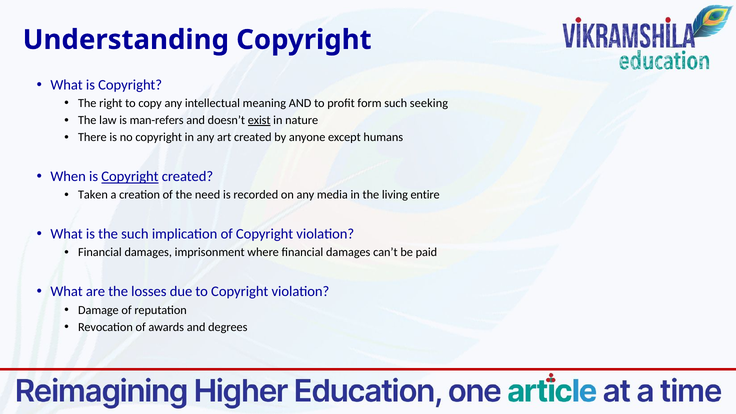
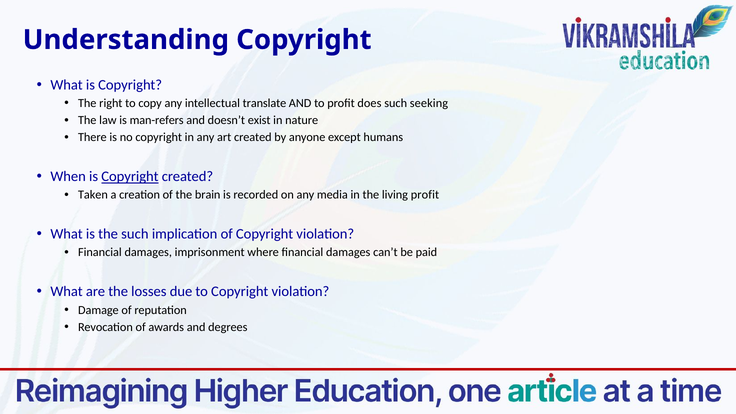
meaning: meaning -> translate (264, 103)
form: form -> does (369, 103)
exist underline: present -> none (259, 120)
need: need -> brain (208, 195)
living entire: entire -> profit (425, 195)
